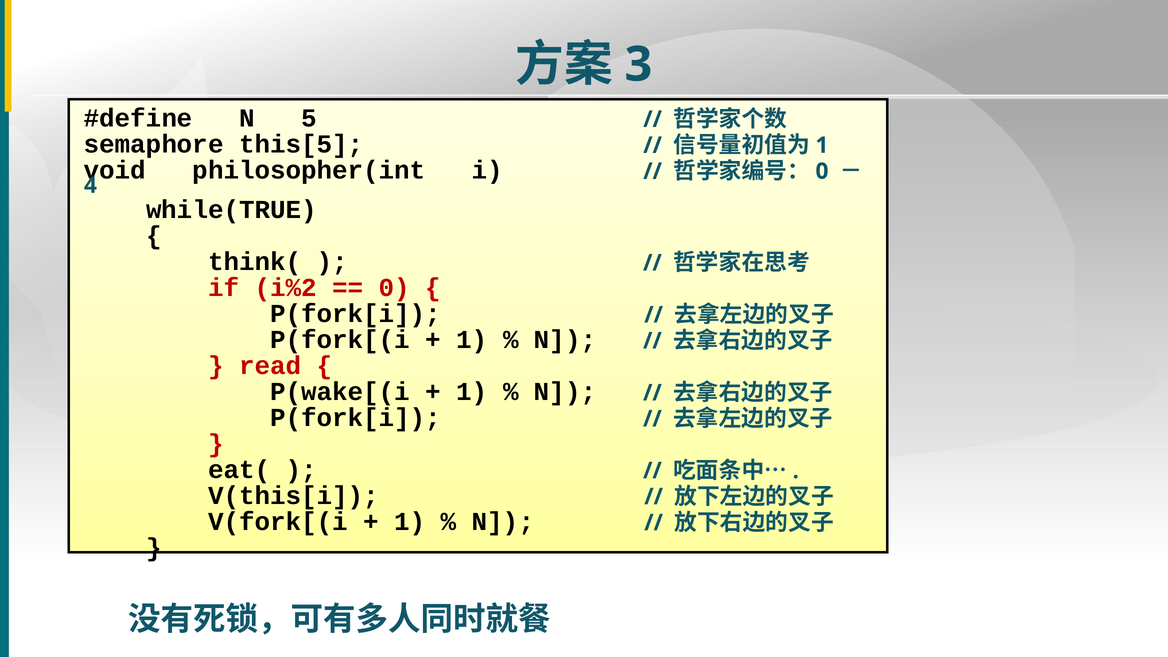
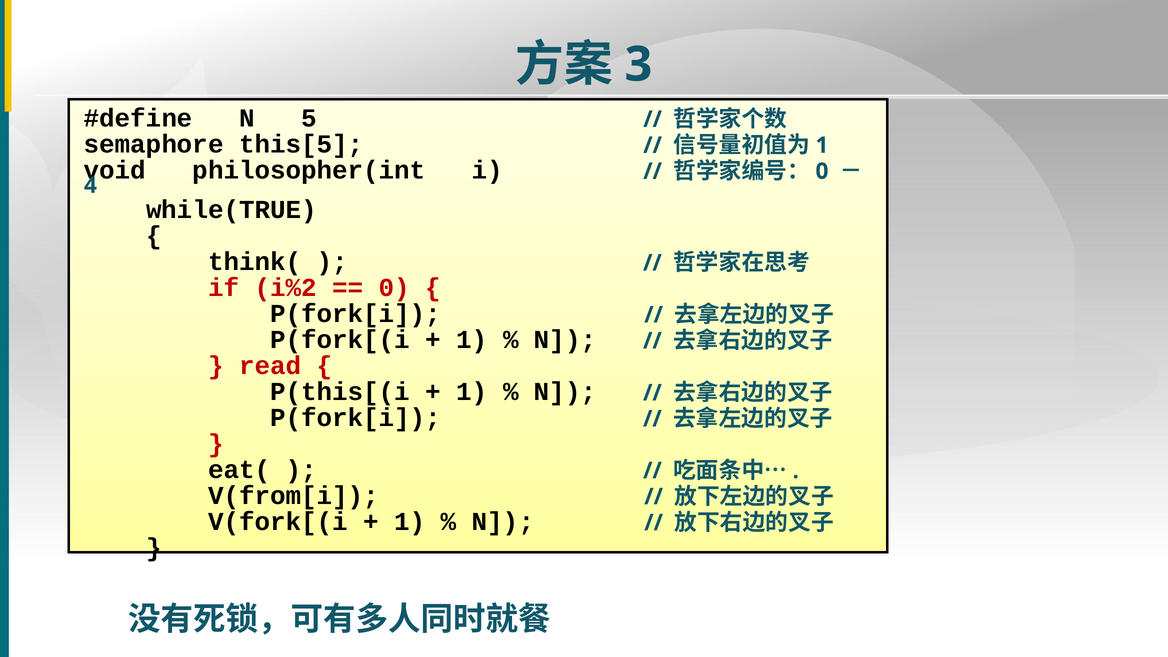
P(wake[(i: P(wake[(i -> P(this[(i (340, 392)
V(this[i: V(this[i -> V(from[i (294, 496)
